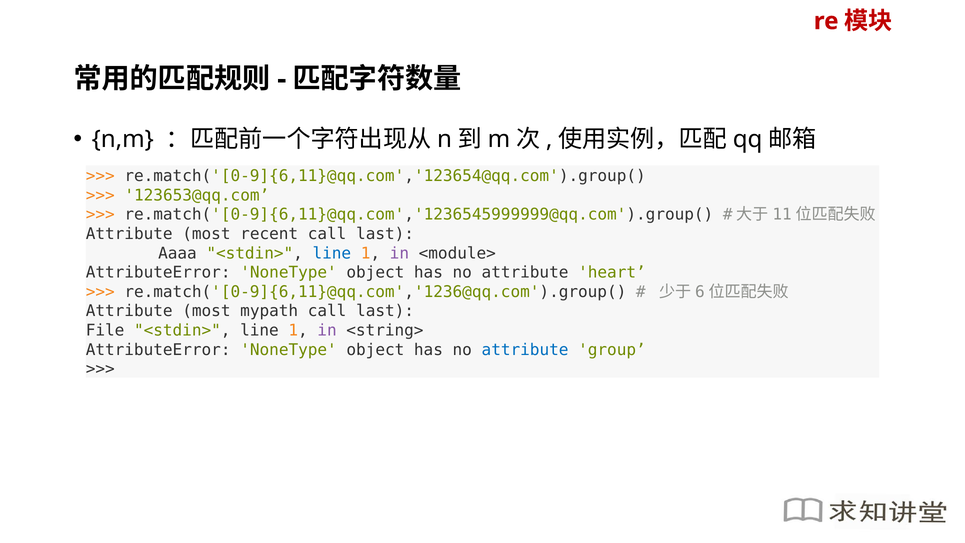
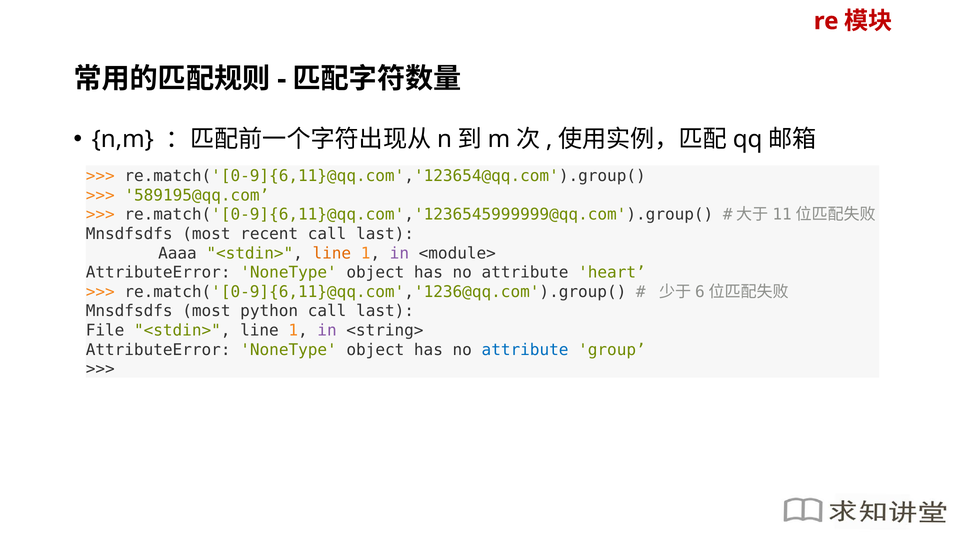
123653@qq.com: 123653@qq.com -> 589195@qq.com (197, 195)
Attribute: Attribute -> Mnsdfsdfs (129, 234)
line colour: blue -> orange (332, 253)
Attribute: Attribute -> Mnsdfsdfs (129, 311)
mypath: mypath -> python (269, 311)
